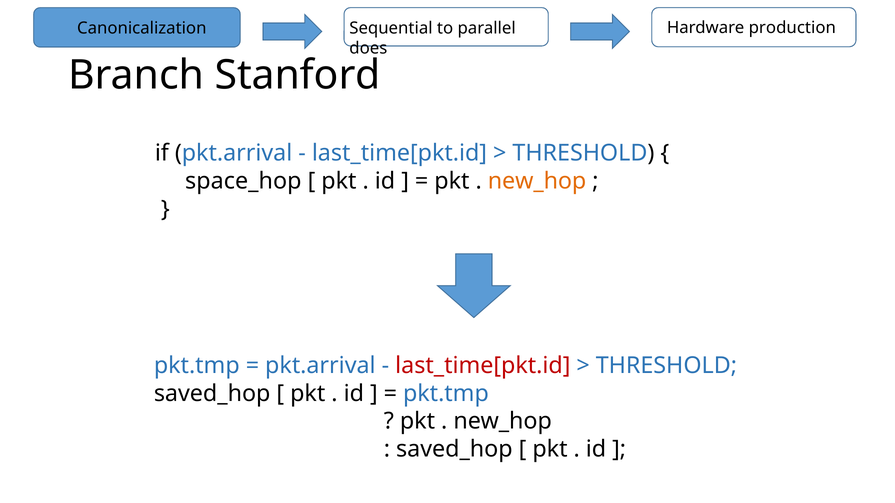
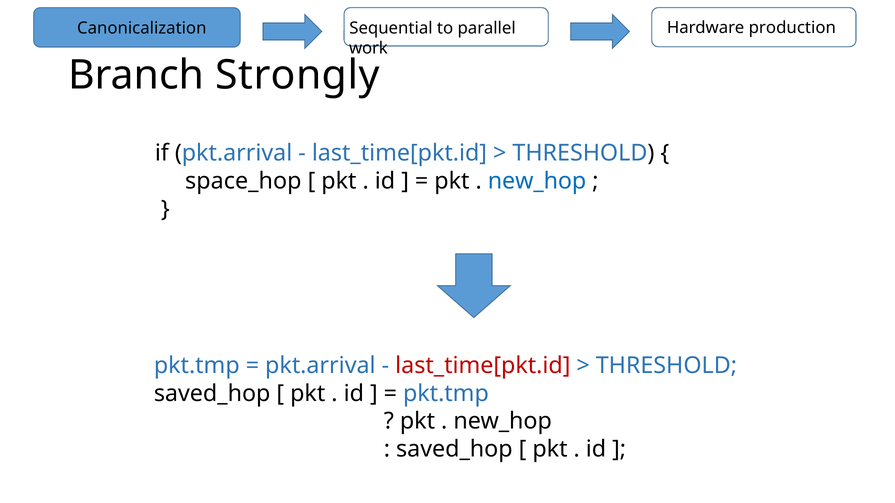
does: does -> work (368, 48)
Stanford: Stanford -> Strongly (297, 75)
new_hop colour: orange -> blue (537, 181)
